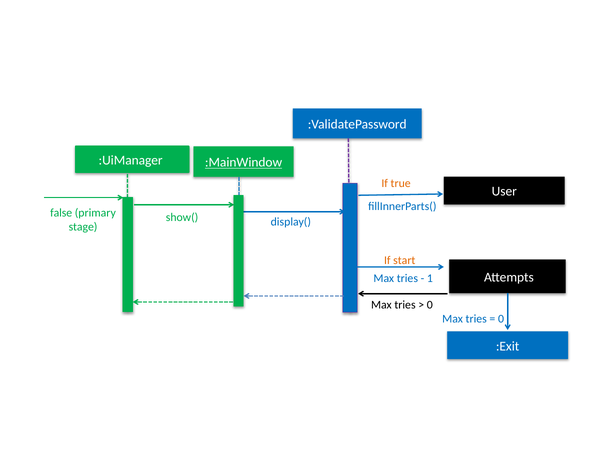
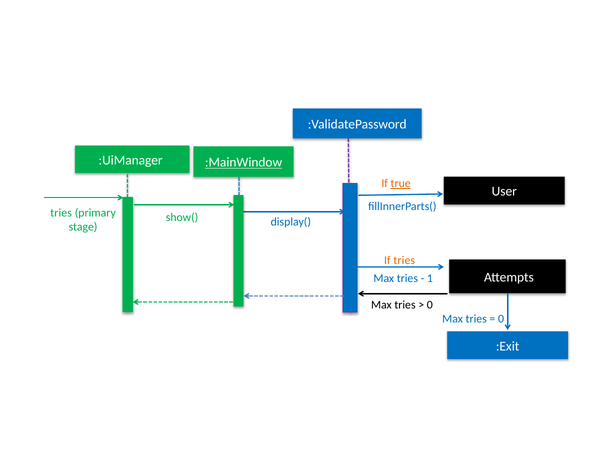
true underline: none -> present (401, 183)
false: false -> tries (61, 213)
If start: start -> tries (404, 260)
